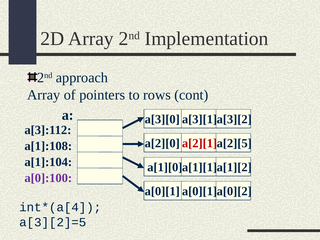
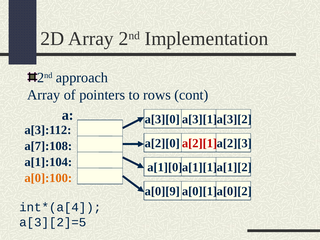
a[2][5: a[2][5 -> a[2][3 (234, 143)
a[1]:108: a[1]:108 -> a[7]:108 (48, 146)
a[0]:100 colour: purple -> orange (48, 178)
a[0][1: a[0][1 -> a[0][9 (162, 191)
